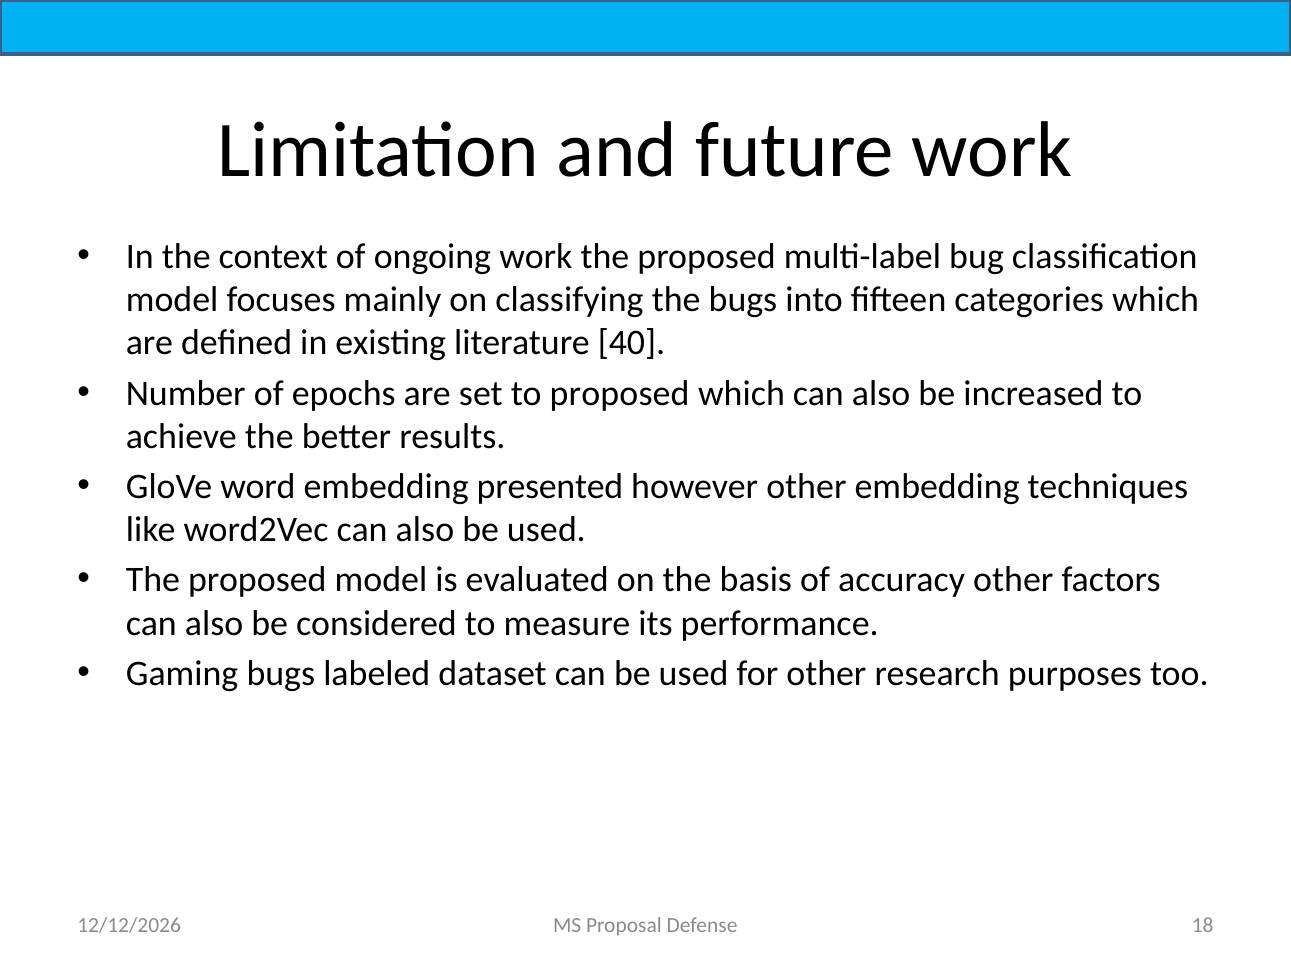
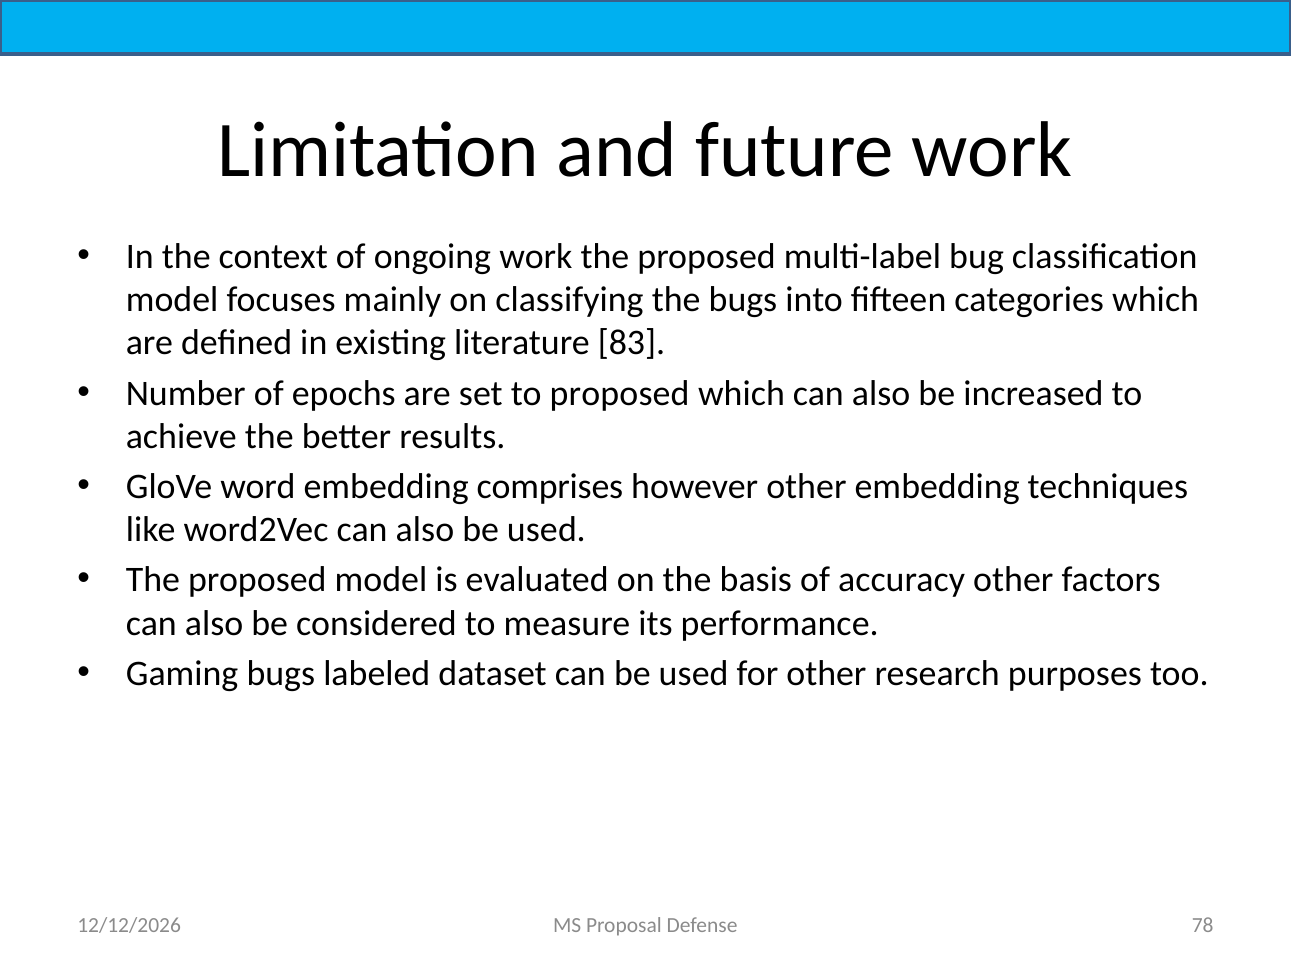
40: 40 -> 83 (632, 343)
presented: presented -> comprises (550, 486)
18: 18 -> 78 (1203, 924)
